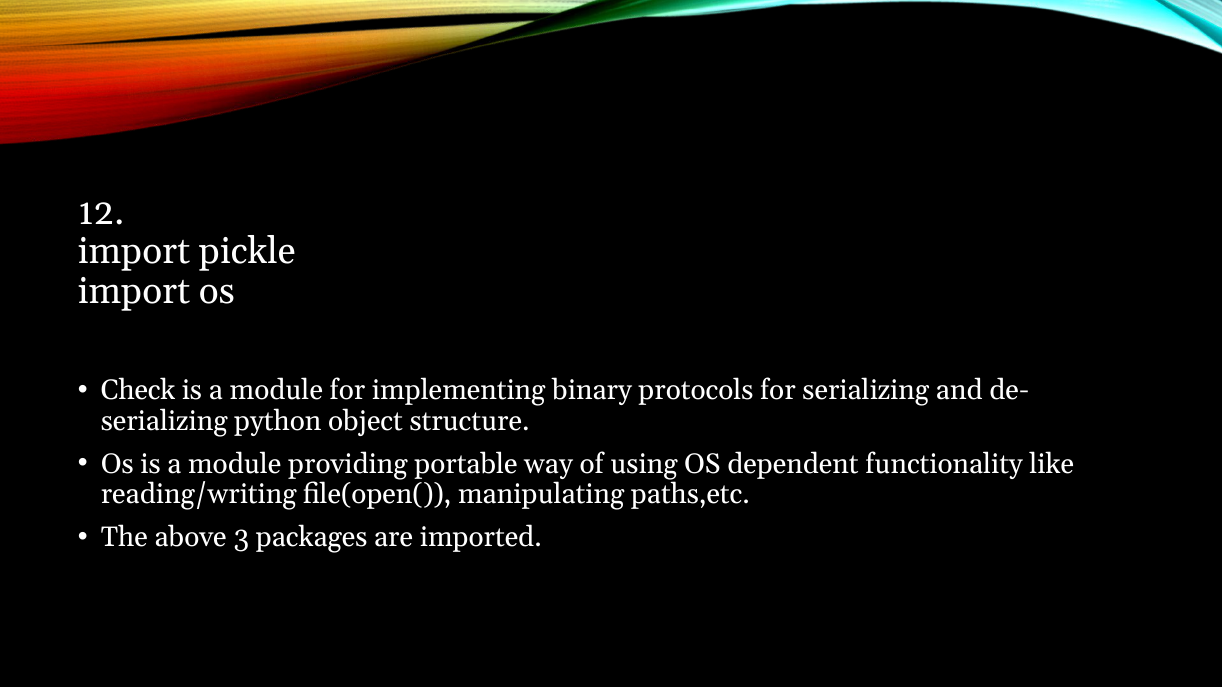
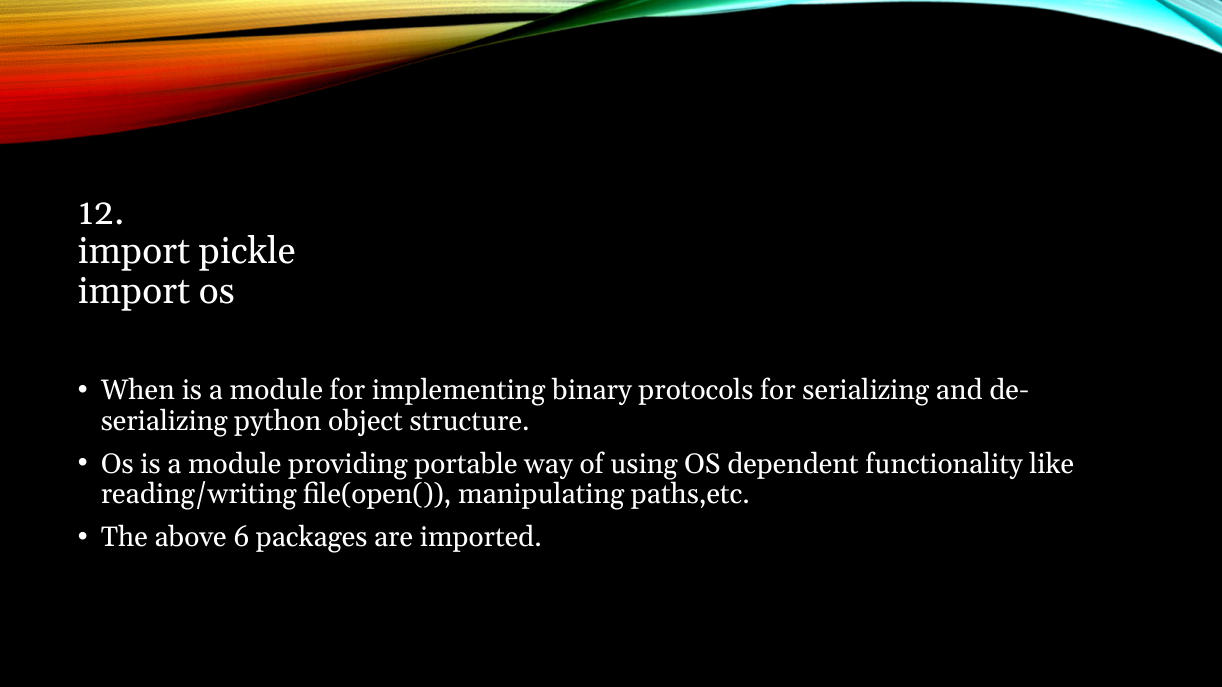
Check: Check -> When (138, 391)
3: 3 -> 6 (241, 537)
